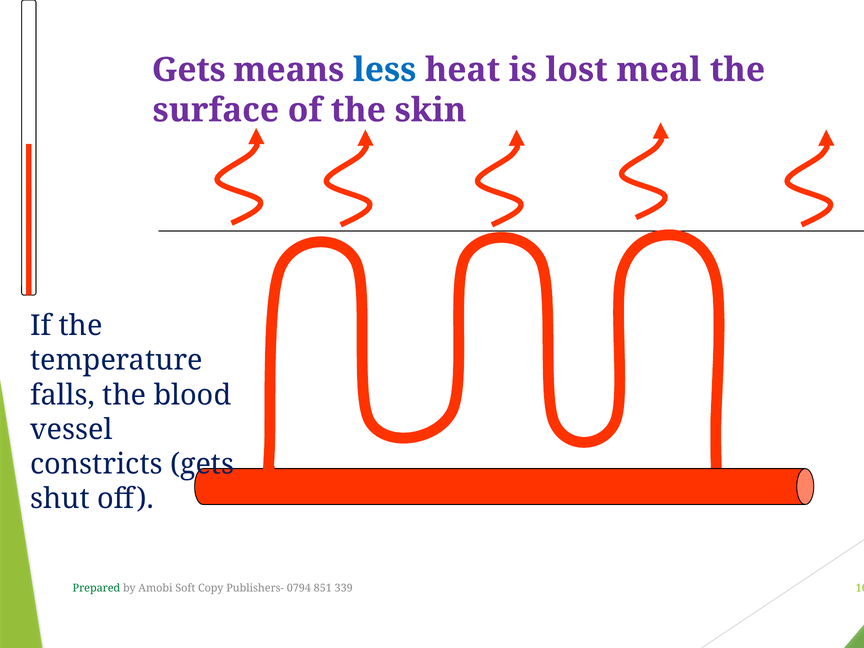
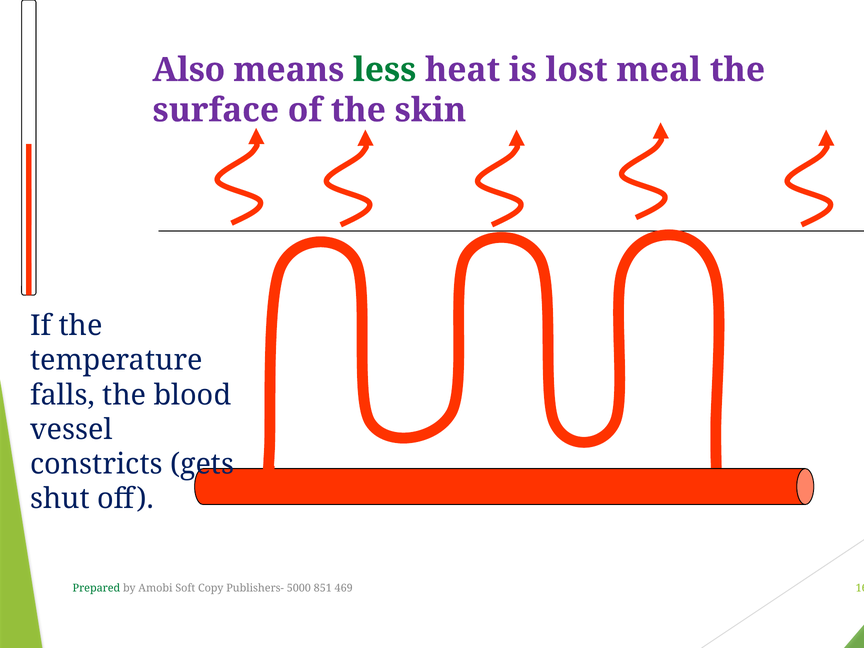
Gets: Gets -> Also (189, 70)
less colour: blue -> green (385, 70)
0794: 0794 -> 5000 (299, 588)
339: 339 -> 469 (344, 588)
